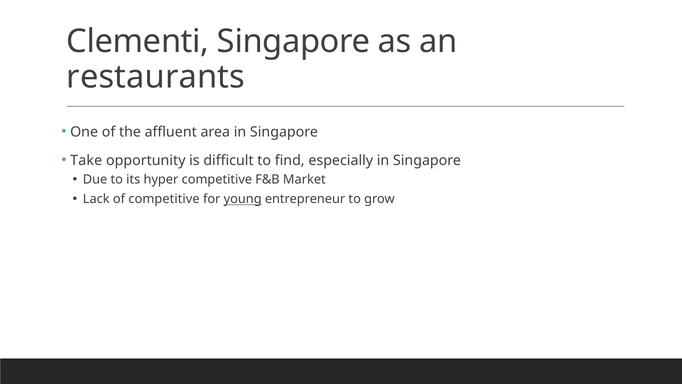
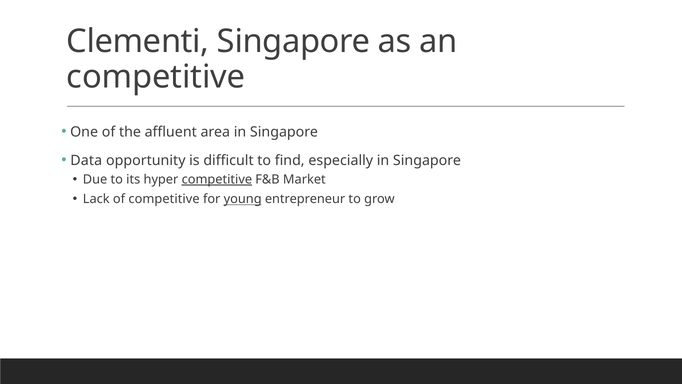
restaurants: restaurants -> competitive (156, 77)
Take: Take -> Data (86, 160)
competitive underline: none -> present (217, 179)
